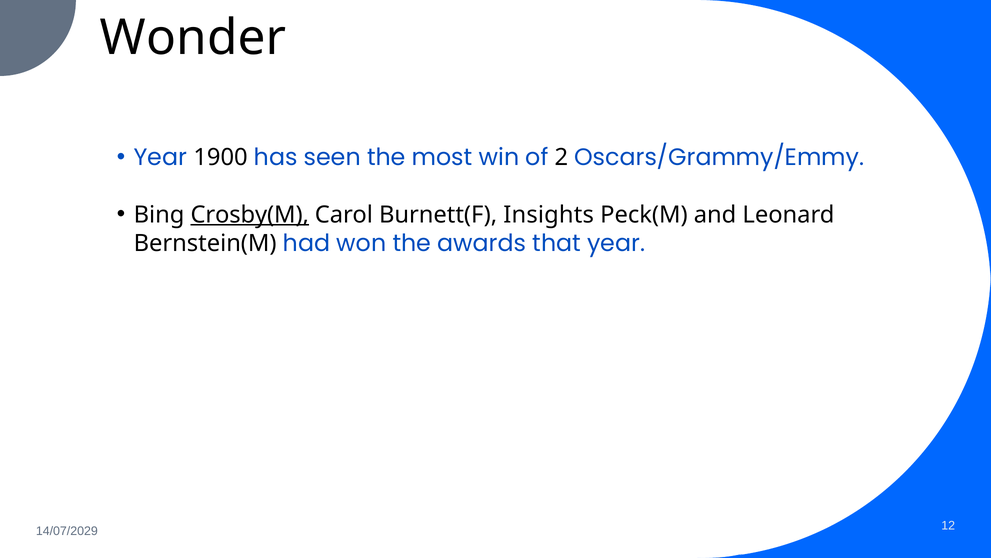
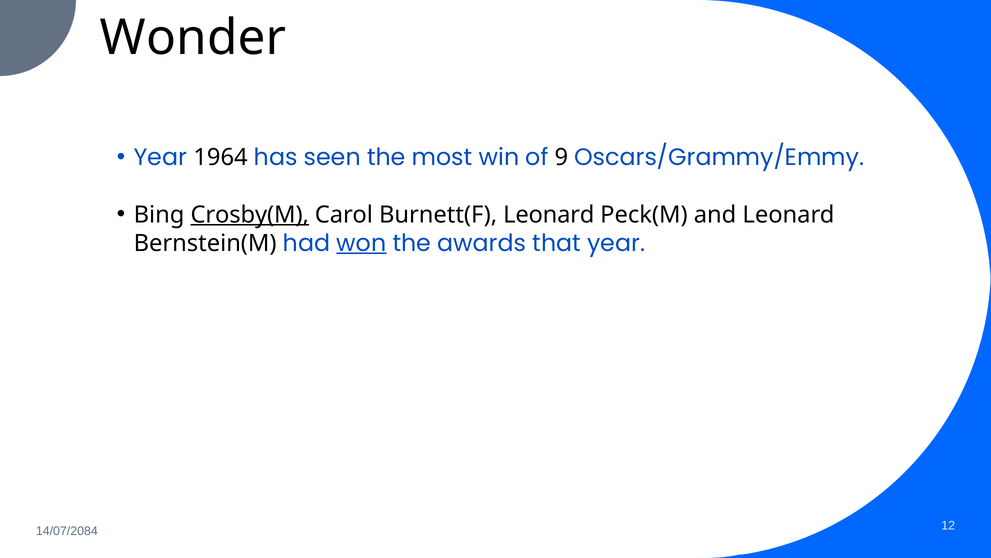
1900: 1900 -> 1964 (221, 157)
2: 2 -> 9 (561, 157)
Burnett(F Insights: Insights -> Leonard (549, 214)
won underline: none -> present (361, 243)
14/07/2029: 14/07/2029 -> 14/07/2084 (67, 530)
